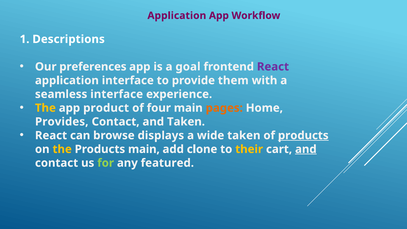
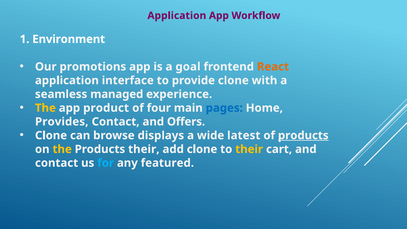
Descriptions: Descriptions -> Environment (69, 39)
preferences: preferences -> promotions (93, 67)
React colour: purple -> orange (273, 67)
provide them: them -> clone (233, 80)
seamless interface: interface -> managed (117, 94)
pages colour: orange -> blue (224, 108)
and Taken: Taken -> Offers (186, 122)
React: React -> Clone (51, 135)
wide taken: taken -> latest (244, 135)
Products main: main -> their (144, 149)
and underline: present -> none (306, 149)
for colour: light green -> light blue (106, 163)
